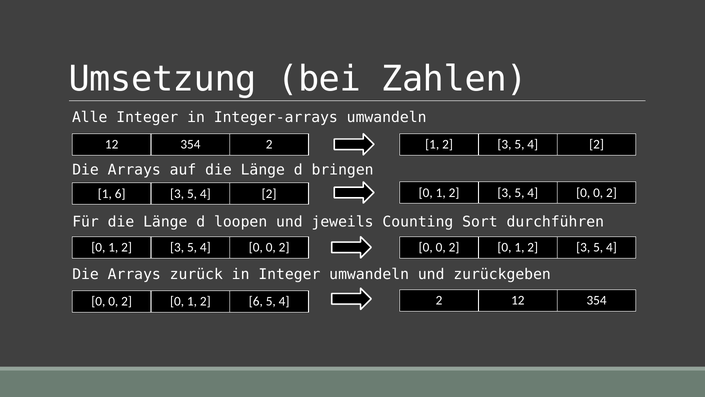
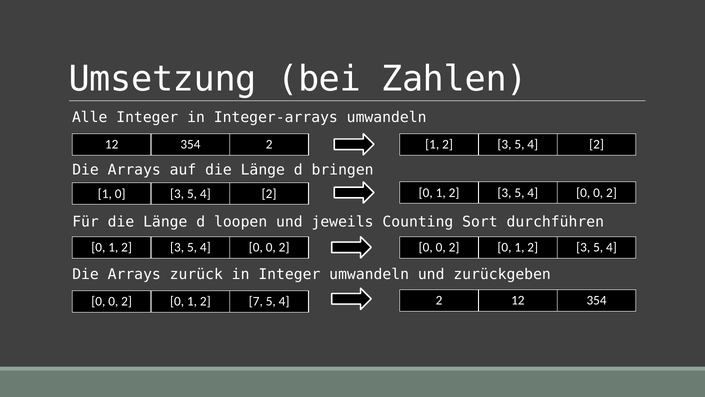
1 6: 6 -> 0 (120, 193)
2 6: 6 -> 7 (256, 301)
